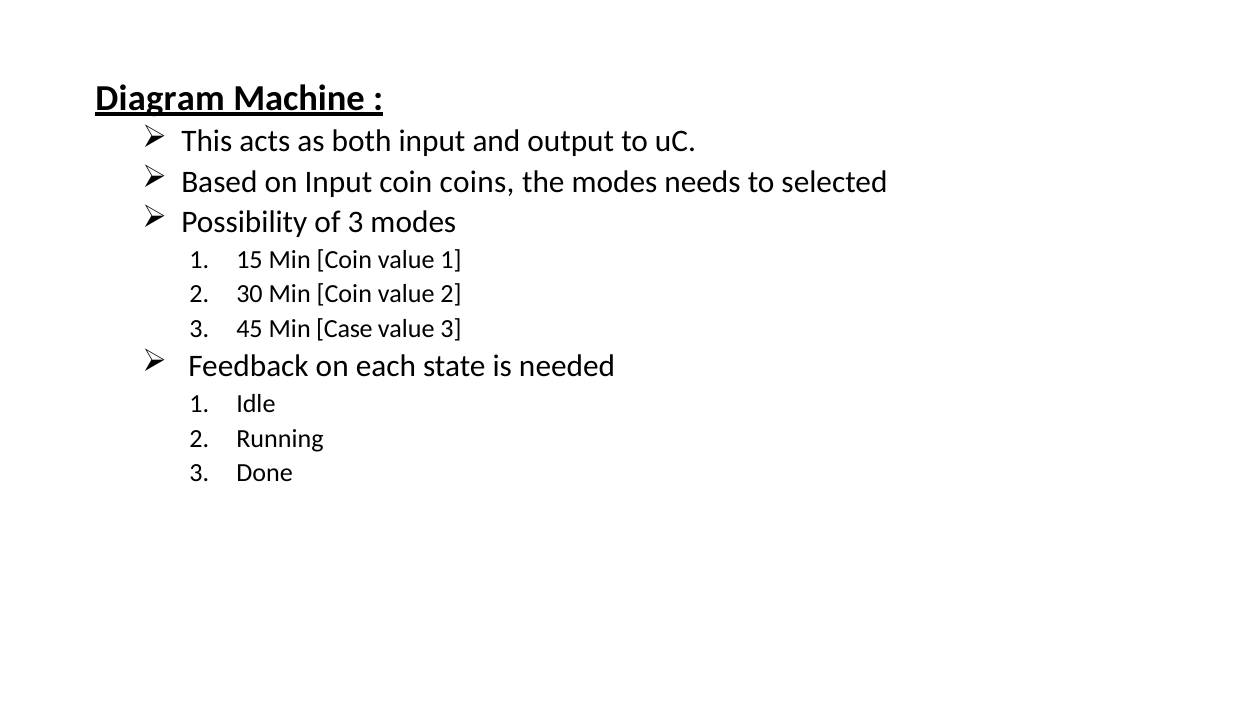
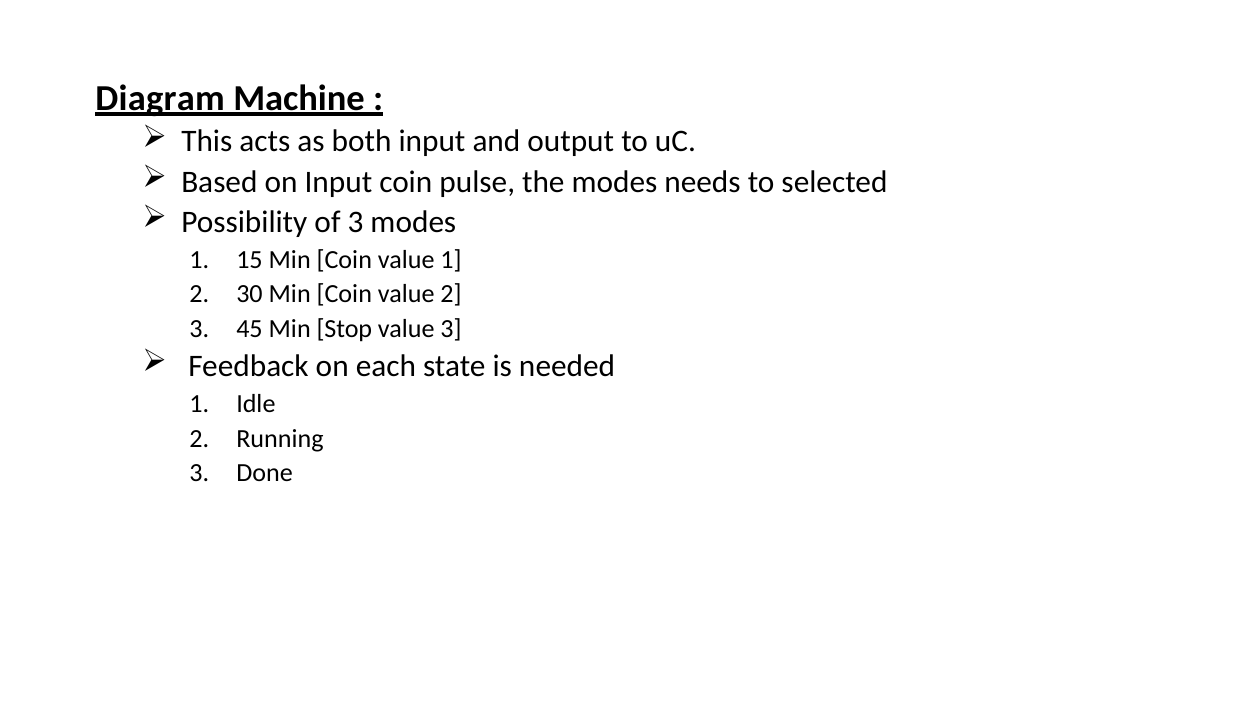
coins: coins -> pulse (477, 182)
Case: Case -> Stop (344, 329)
